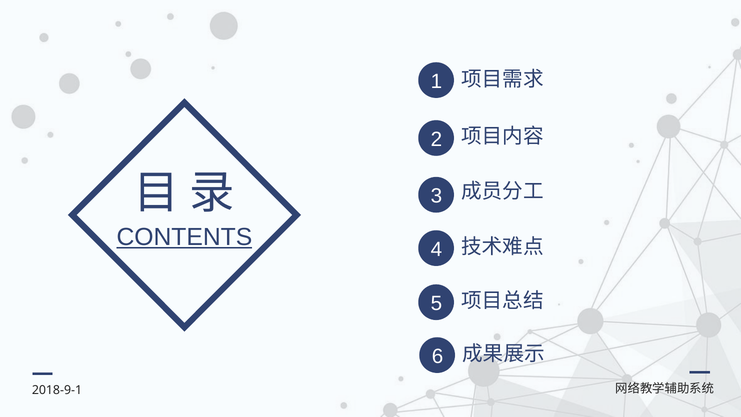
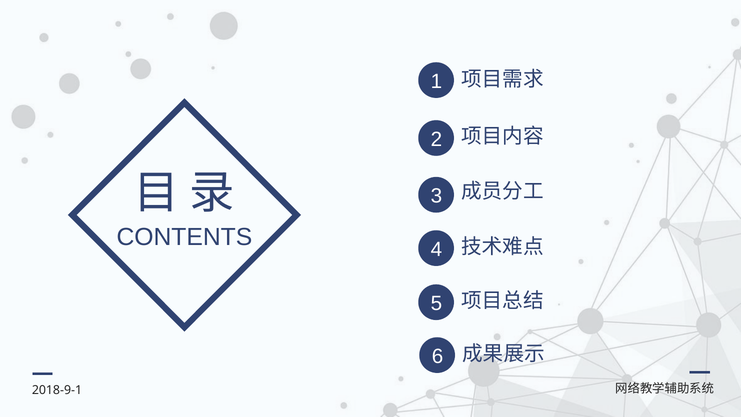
CONTENTS underline: present -> none (184, 237)
